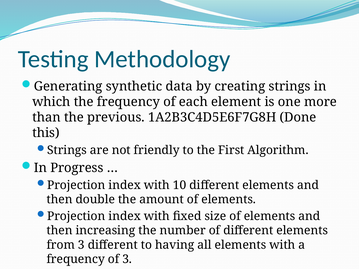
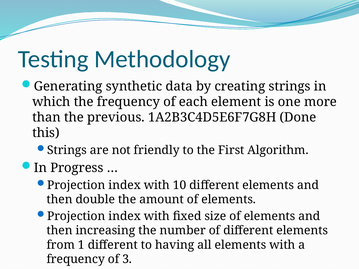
from 3: 3 -> 1 (81, 245)
